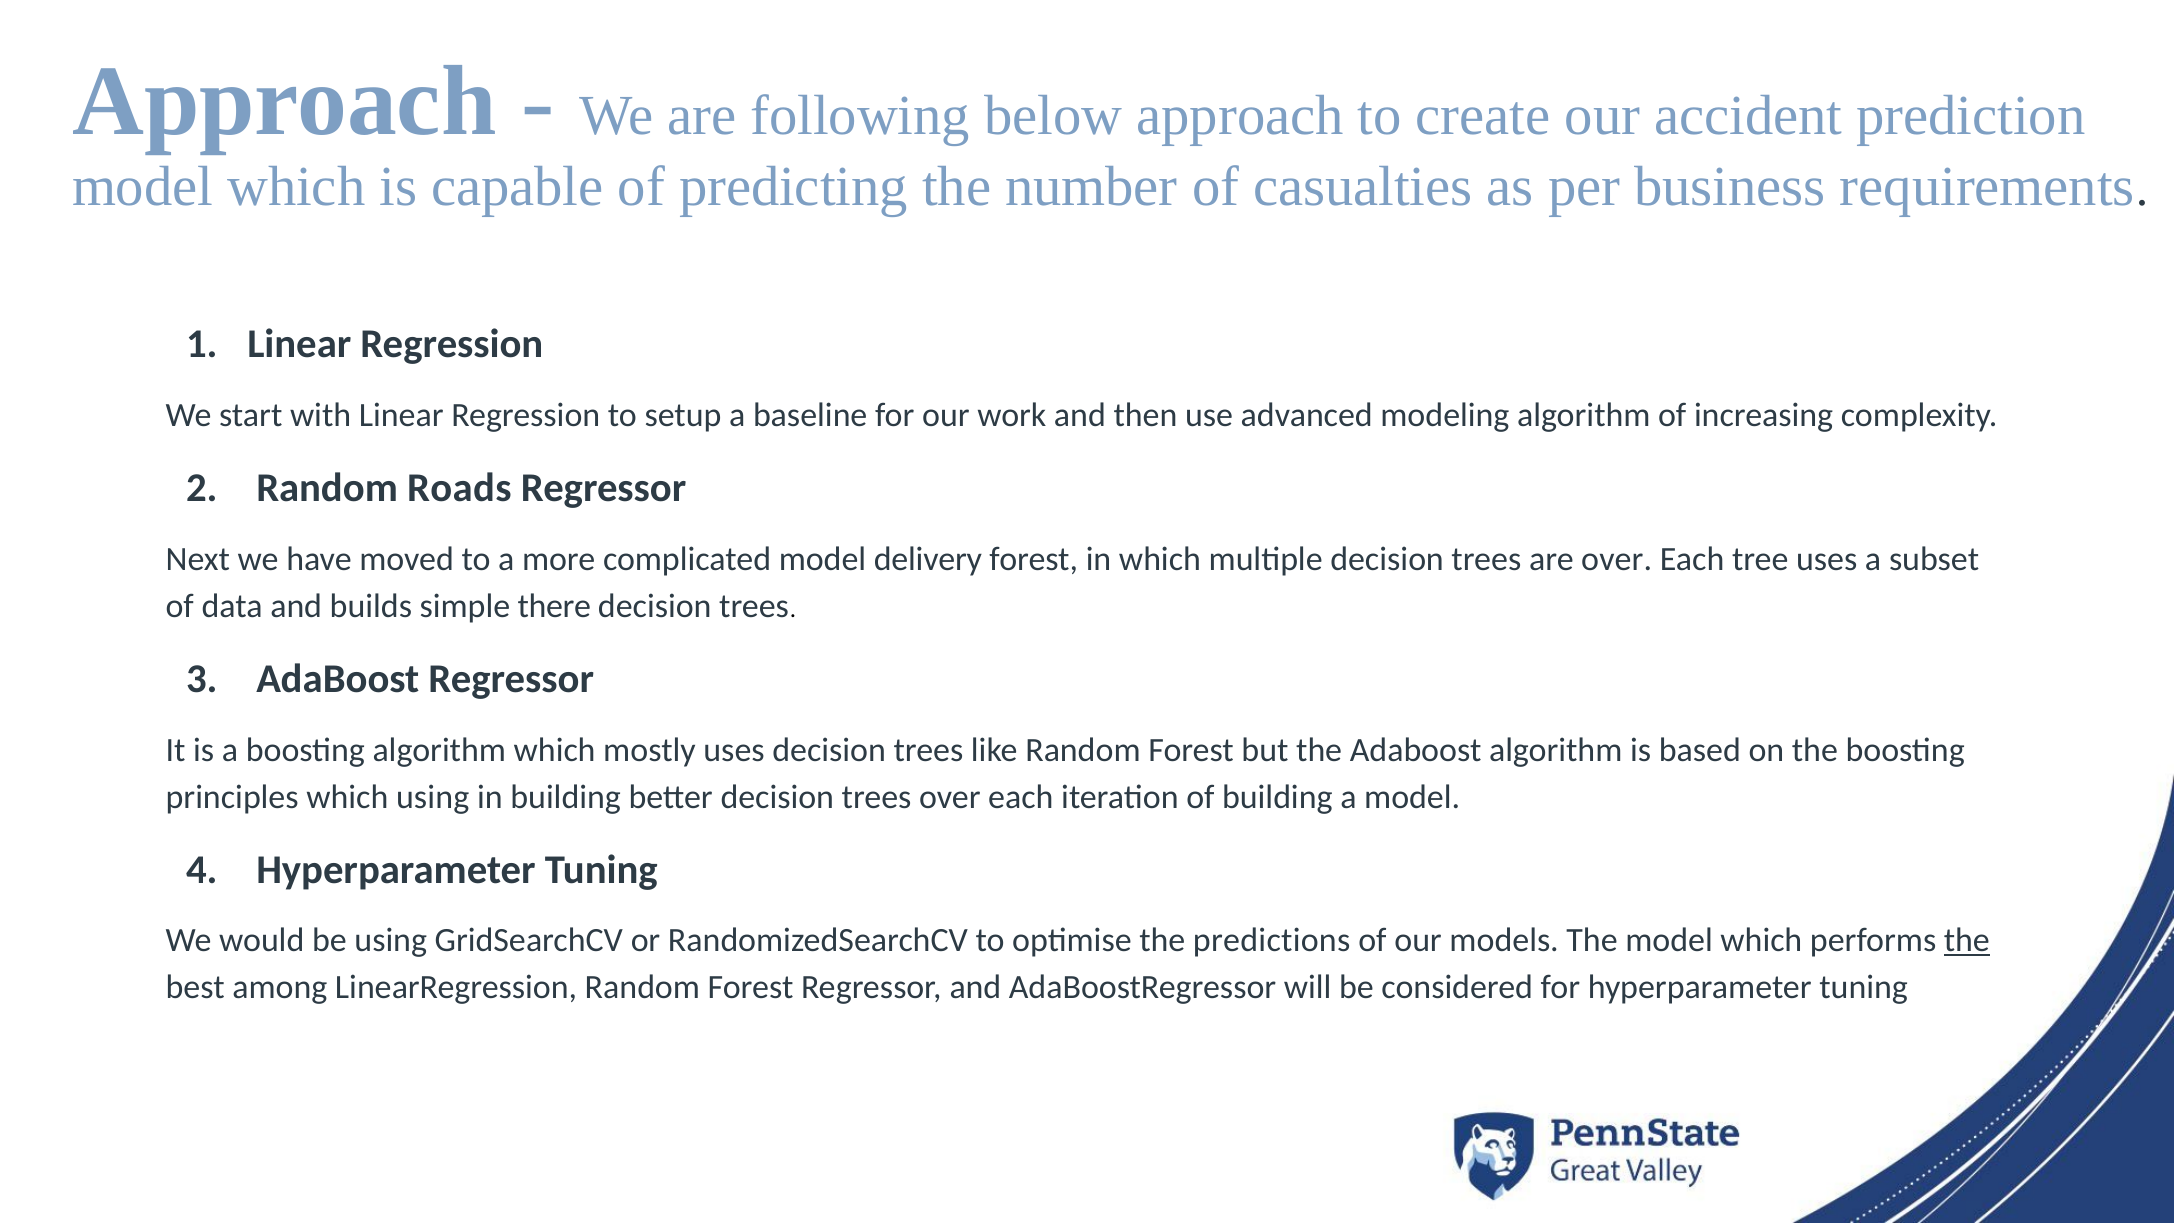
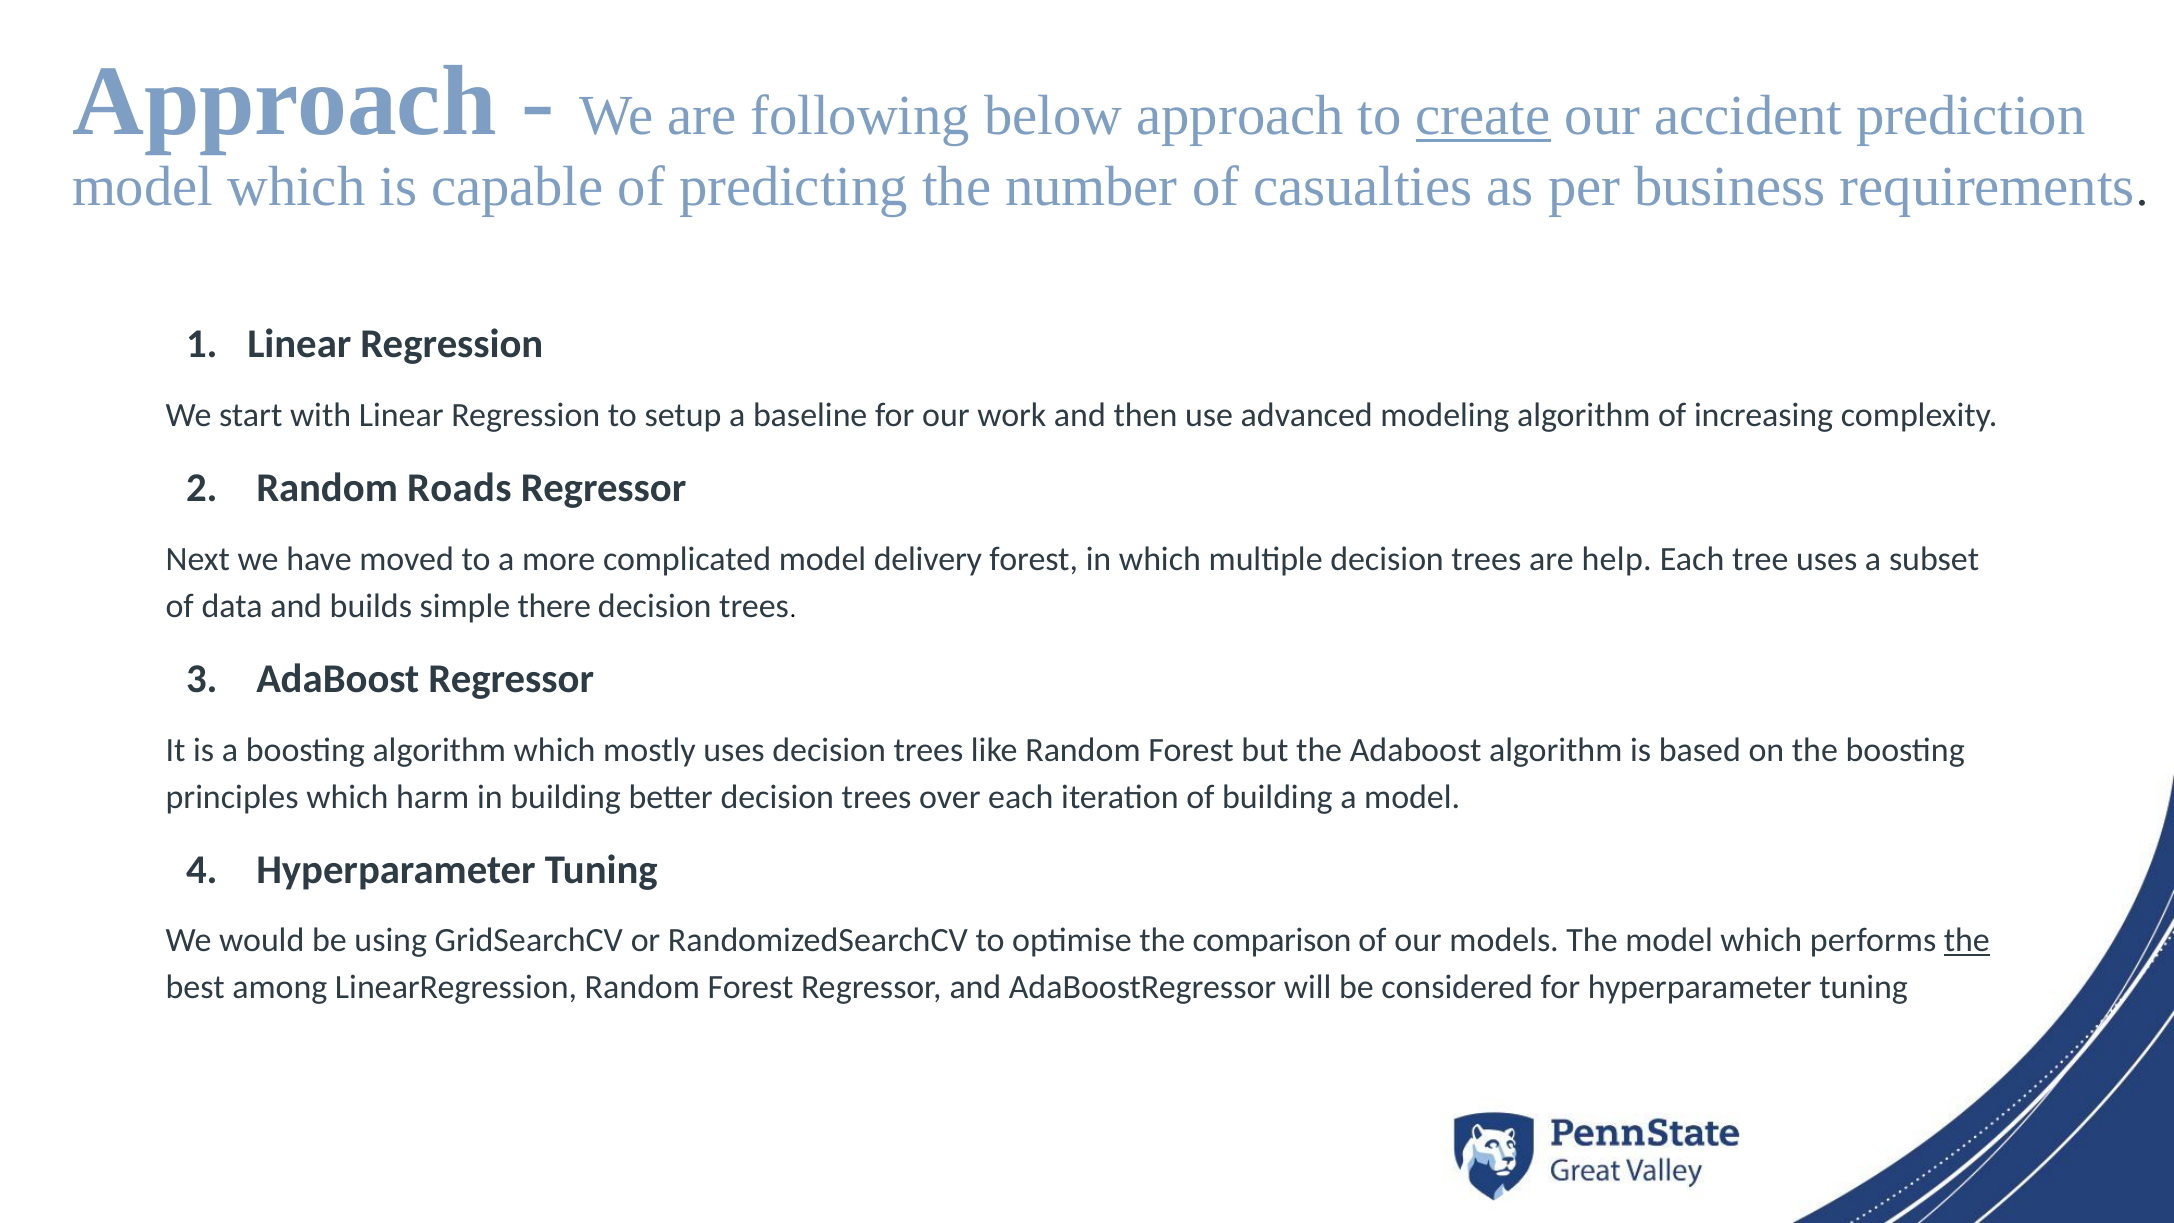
create underline: none -> present (1483, 116)
are over: over -> help (1617, 559)
which using: using -> harm (433, 797)
predictions: predictions -> comparison (1272, 941)
